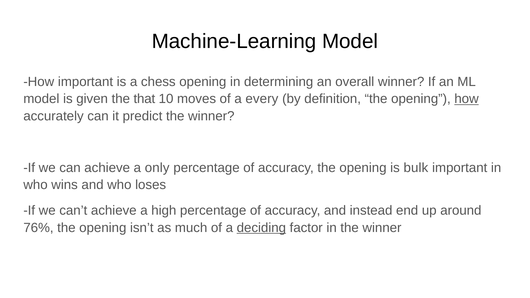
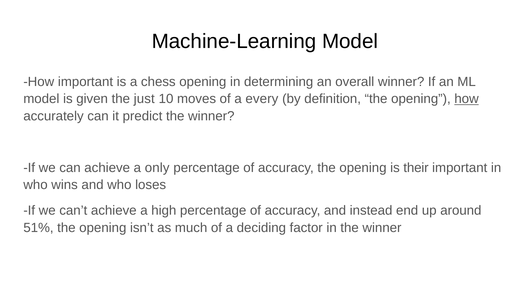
that: that -> just (144, 99)
bulk: bulk -> their (416, 168)
76%: 76% -> 51% (38, 228)
deciding underline: present -> none (261, 228)
